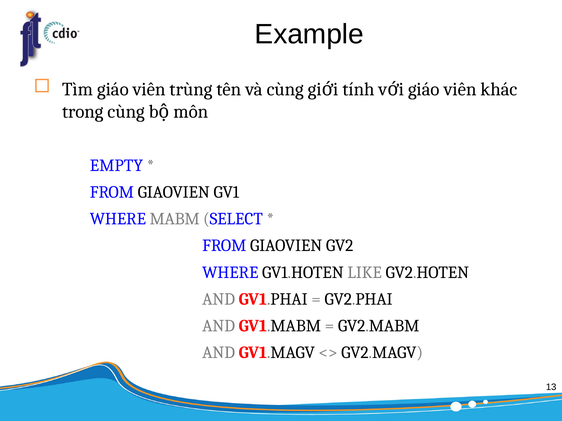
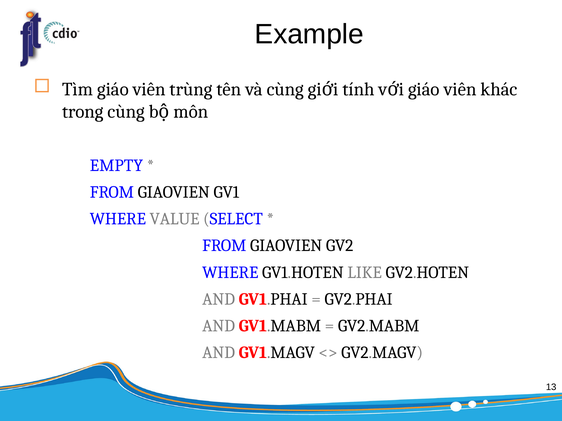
MABM: MABM -> VALUE (175, 219)
